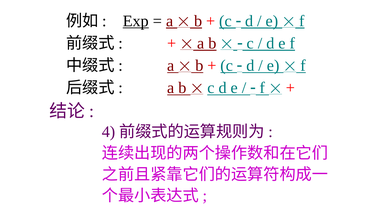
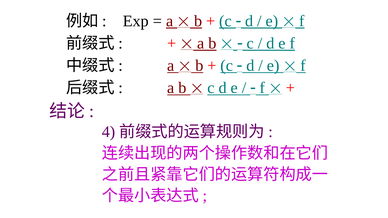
Exp underline: present -> none (136, 21)
